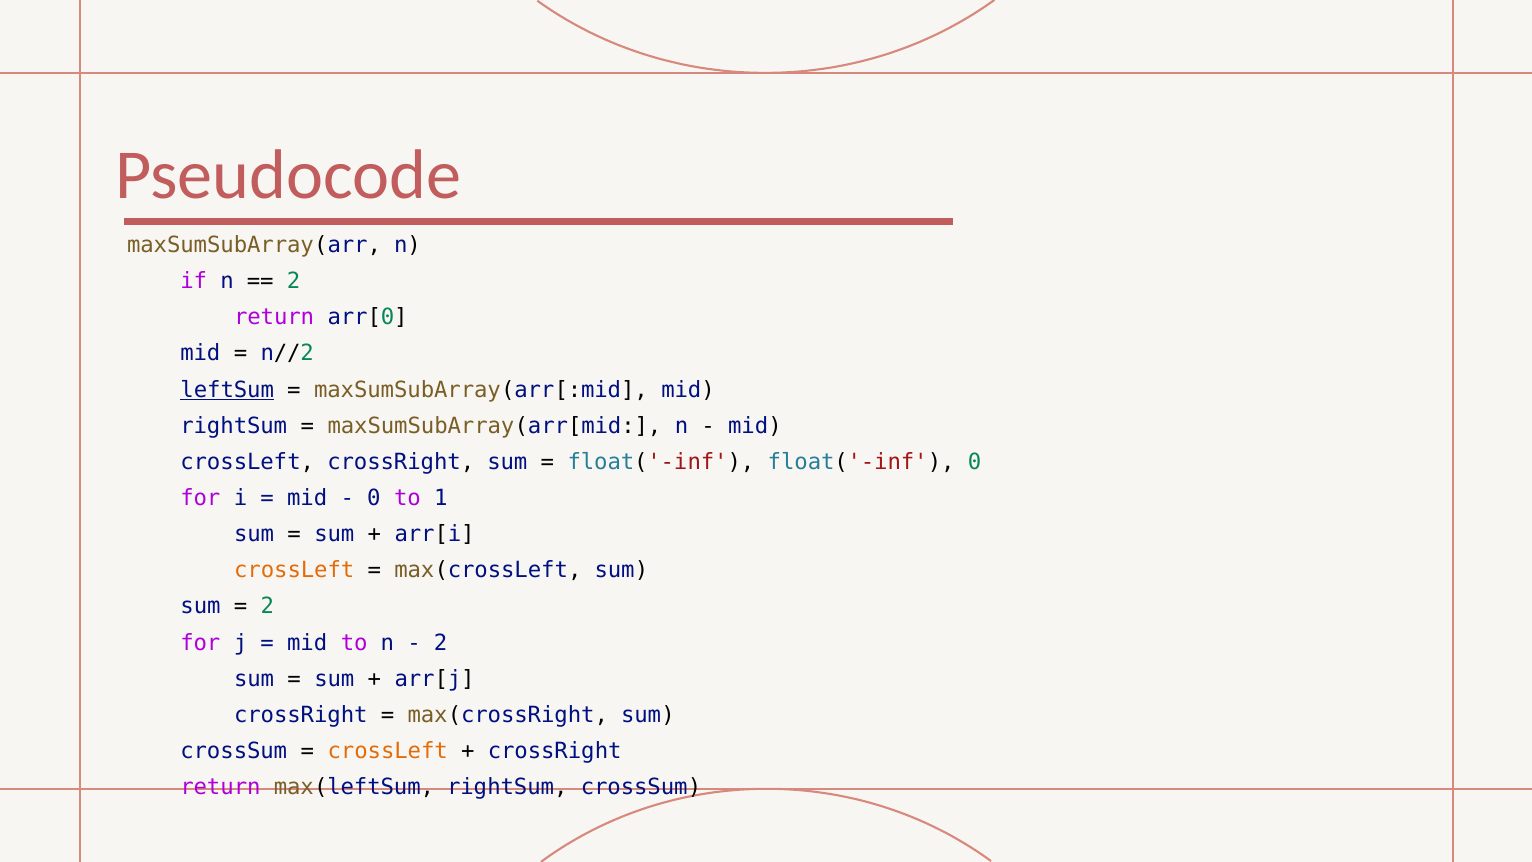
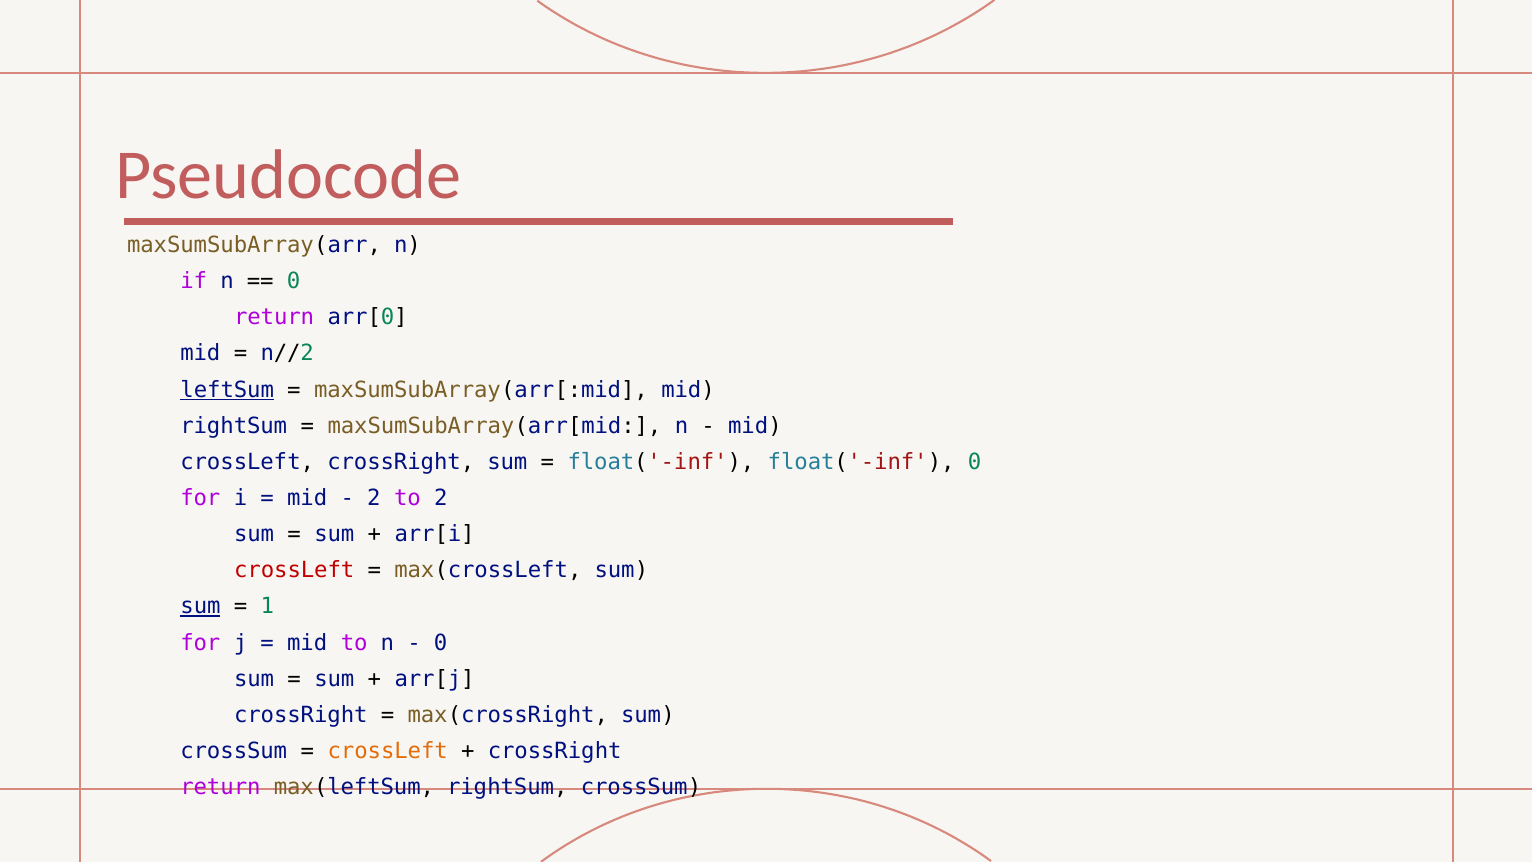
2: 2 -> 0 (294, 281)
0: 0 -> 2 (374, 498)
to 1: 1 -> 2 (441, 498)
crossLeft colour: orange -> red (294, 570)
sum underline: none -> present (200, 606)
2: 2 -> 1 (267, 606)
2: 2 -> 0 (441, 642)
